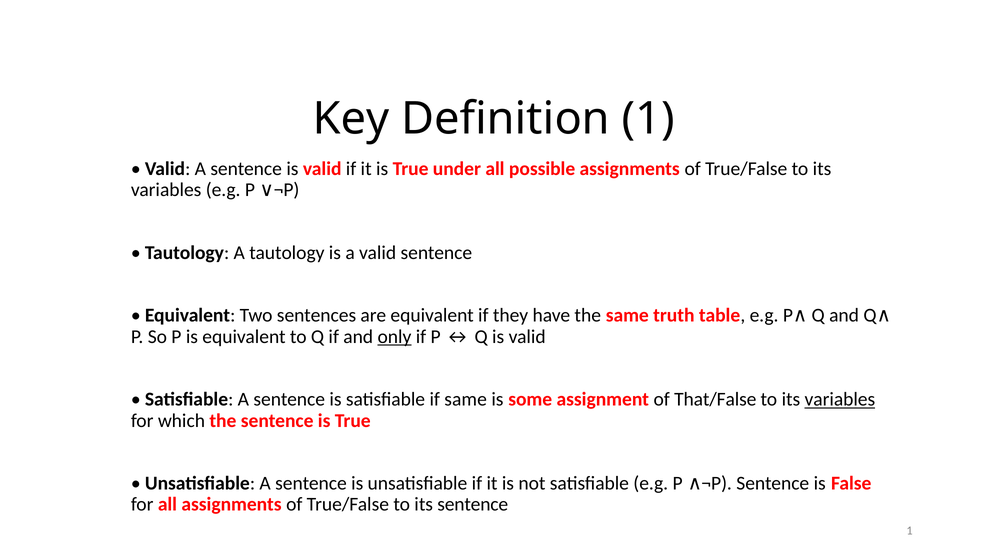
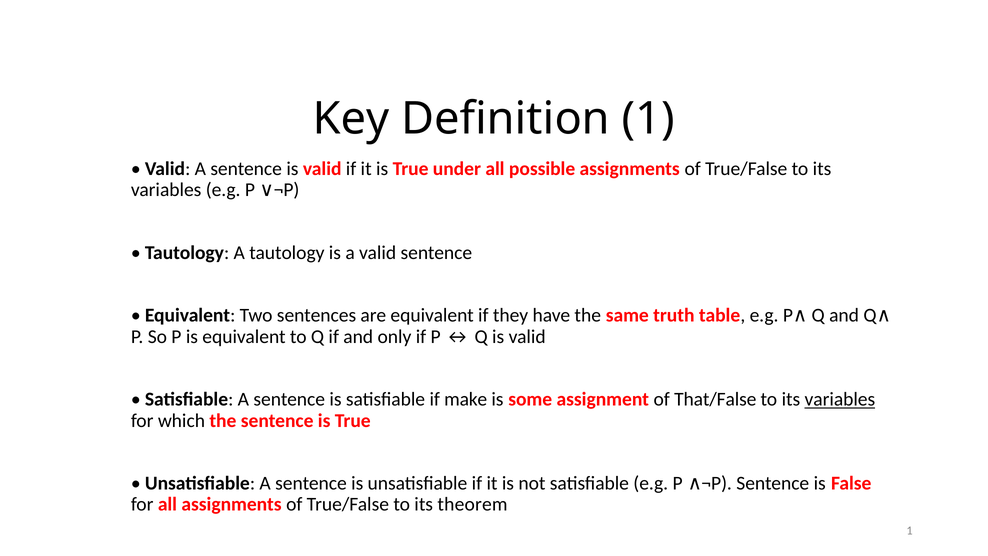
only underline: present -> none (394, 336)
if same: same -> make (466, 399)
its sentence: sentence -> theorem (473, 504)
